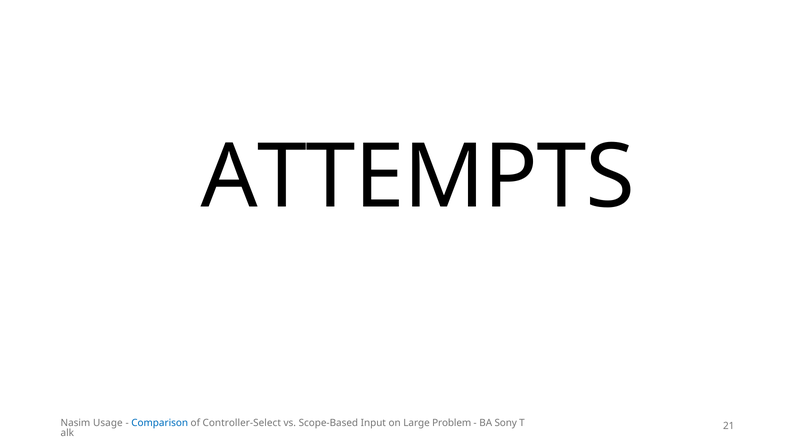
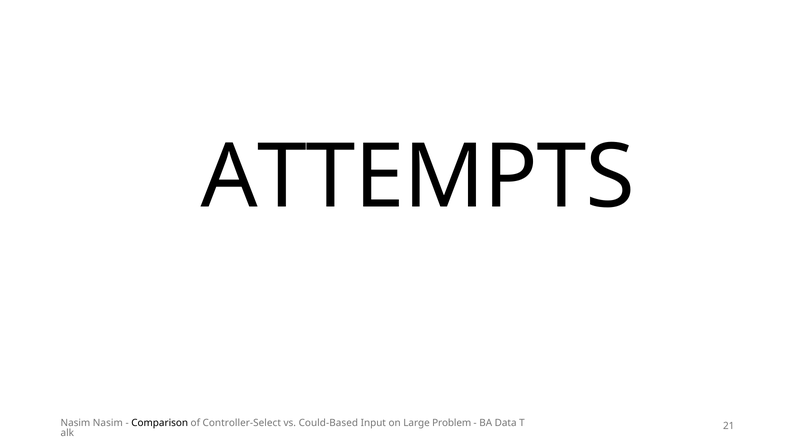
Nasim Usage: Usage -> Nasim (108, 423)
Comparison colour: blue -> black (160, 423)
Scope-Based: Scope-Based -> Could-Based (328, 423)
Sony: Sony -> Data (506, 423)
